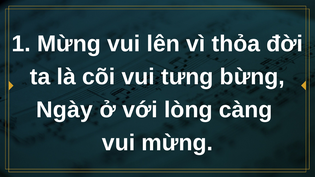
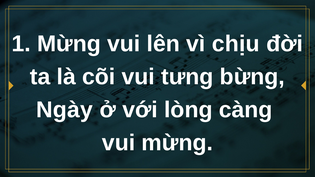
thỏa: thỏa -> chịu (236, 44)
